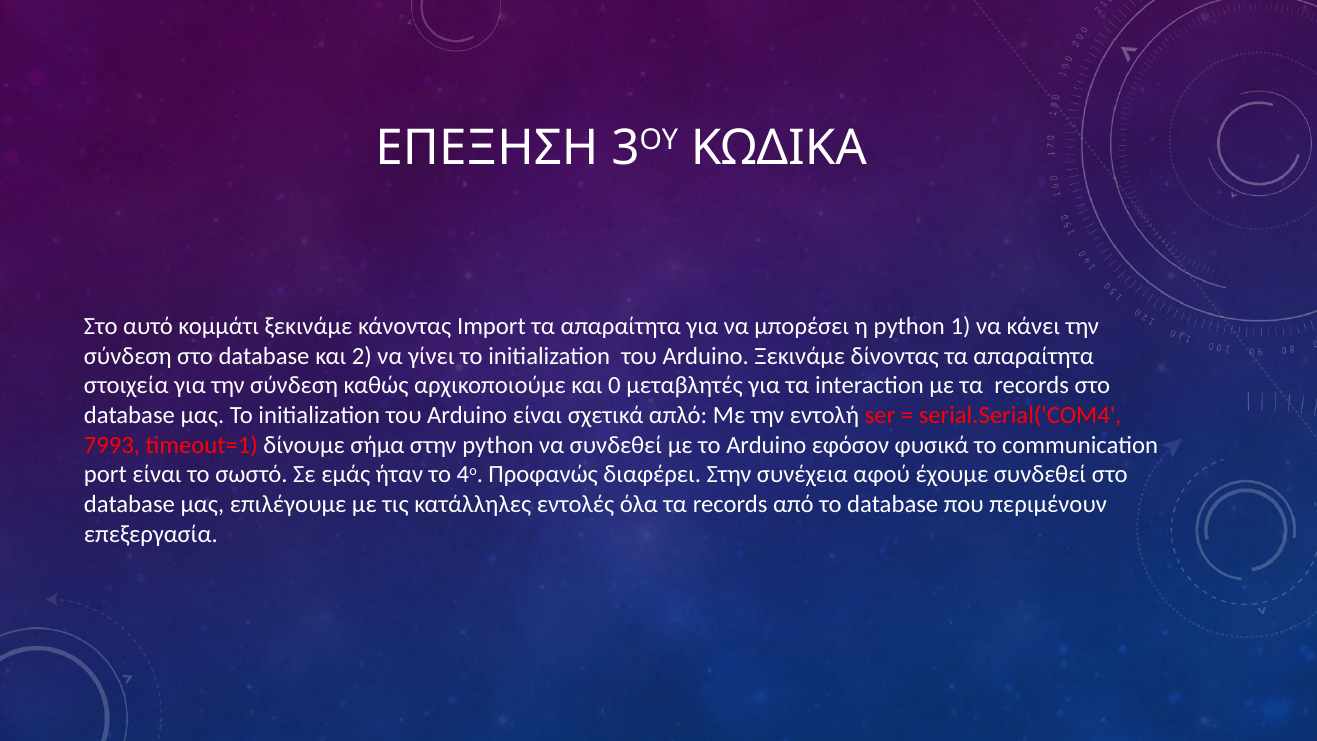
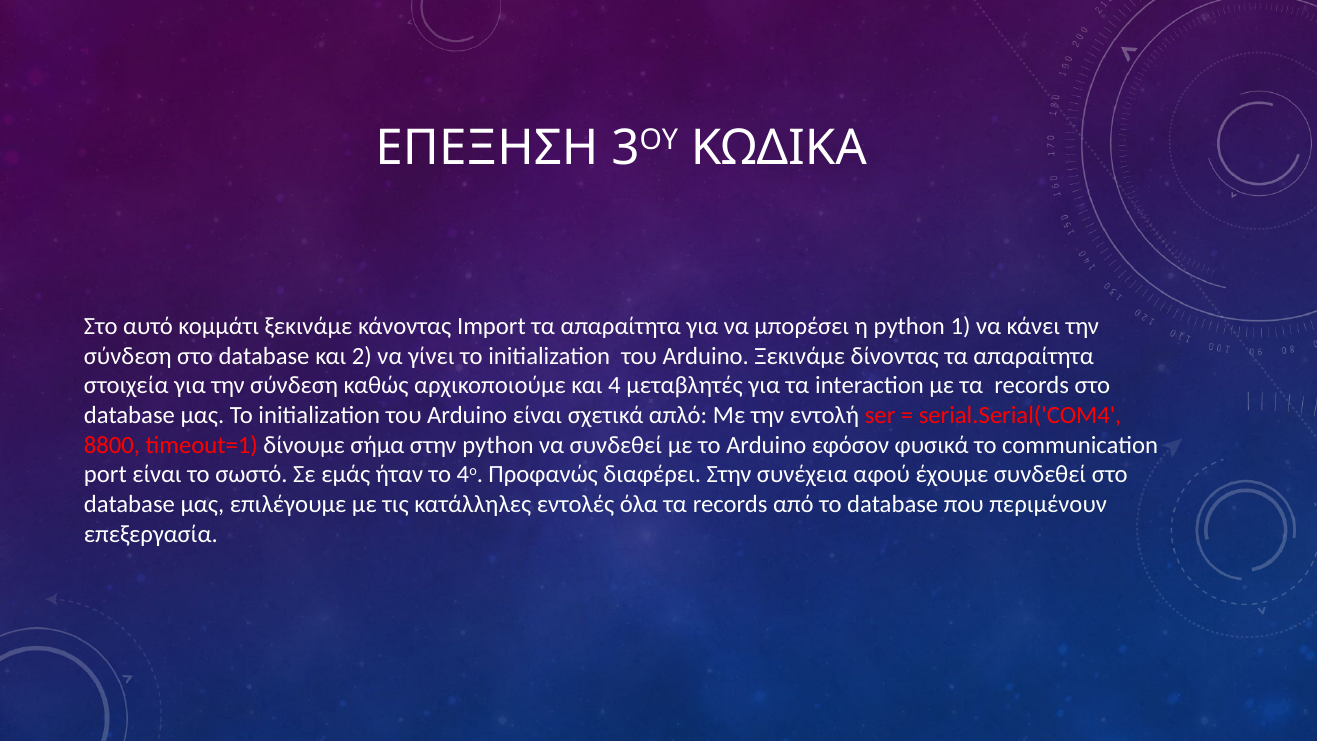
0: 0 -> 4 (614, 386)
7993: 7993 -> 8800 (112, 445)
